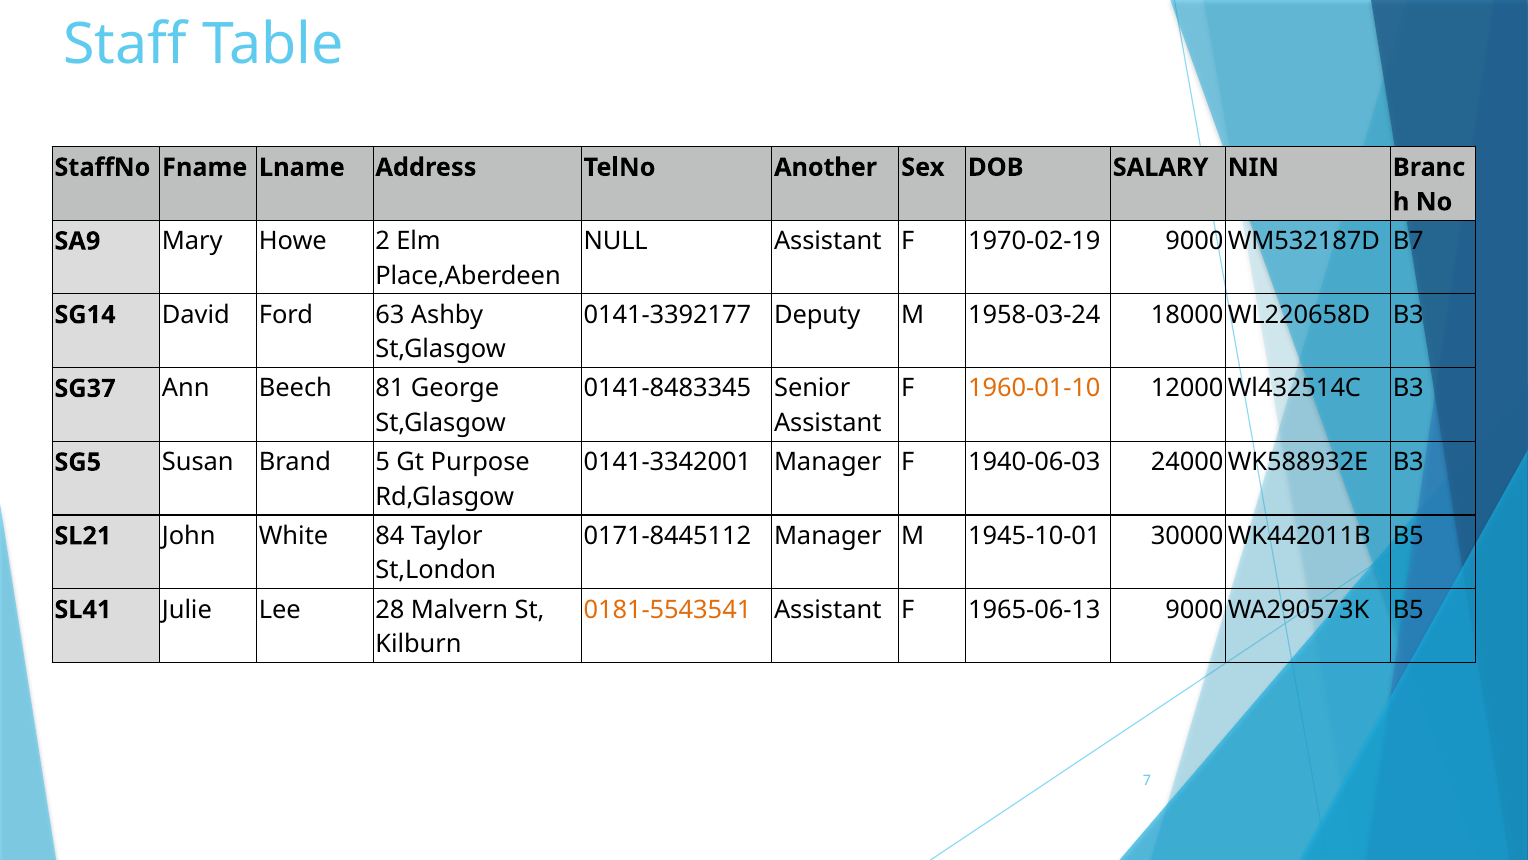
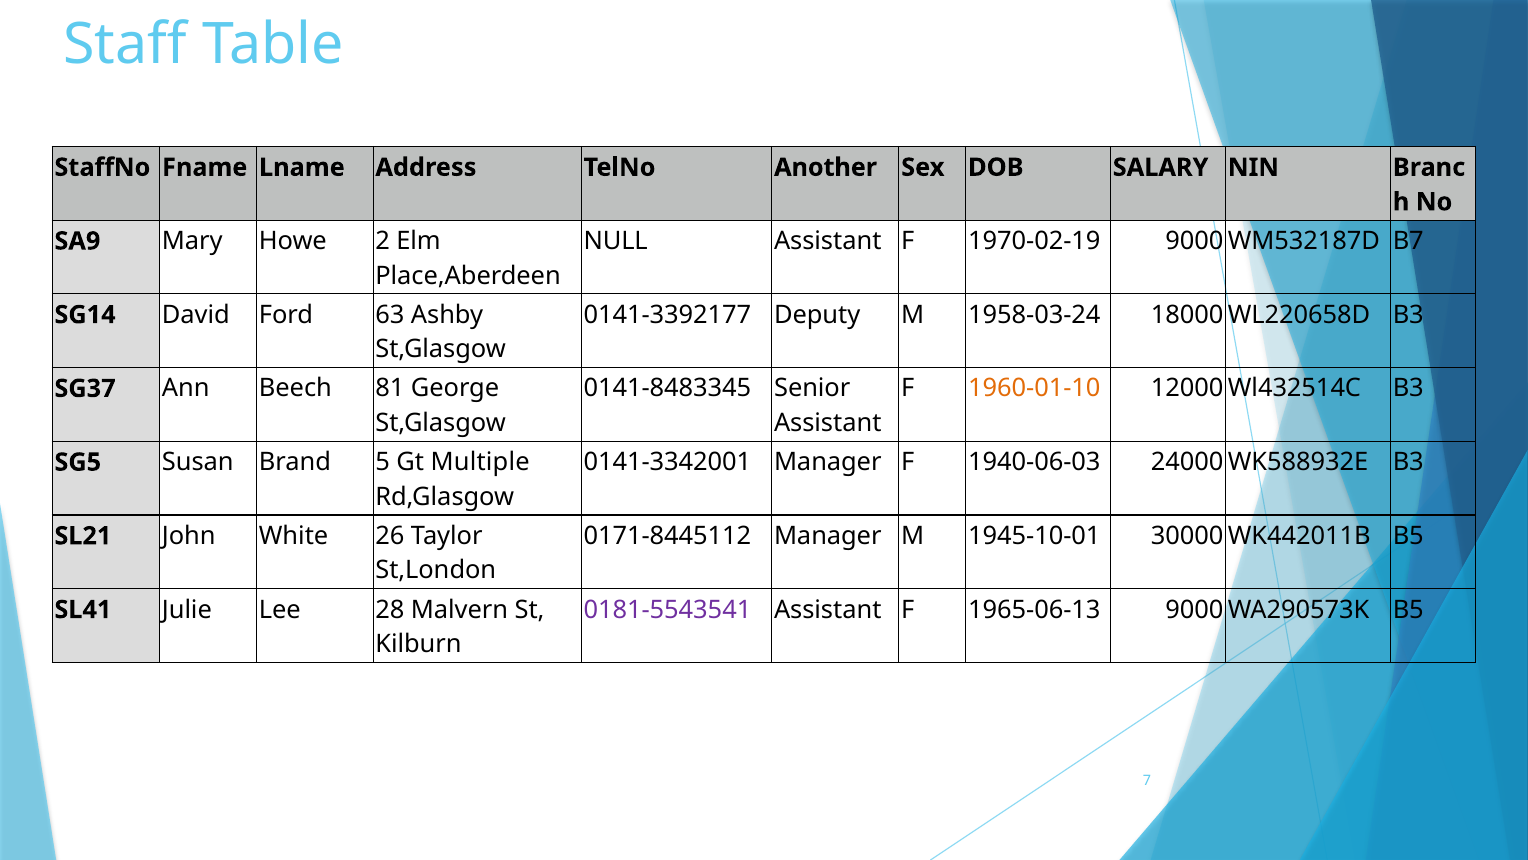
Purpose: Purpose -> Multiple (480, 462)
84: 84 -> 26 (390, 536)
0181-5543541 colour: orange -> purple (667, 609)
